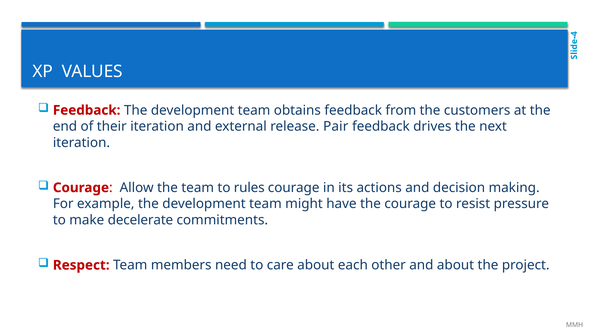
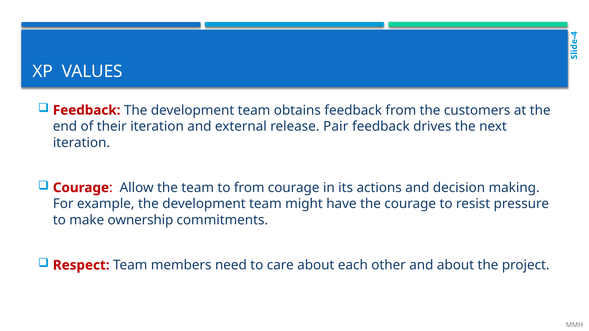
to rules: rules -> from (249, 188)
decelerate: decelerate -> ownership (140, 220)
